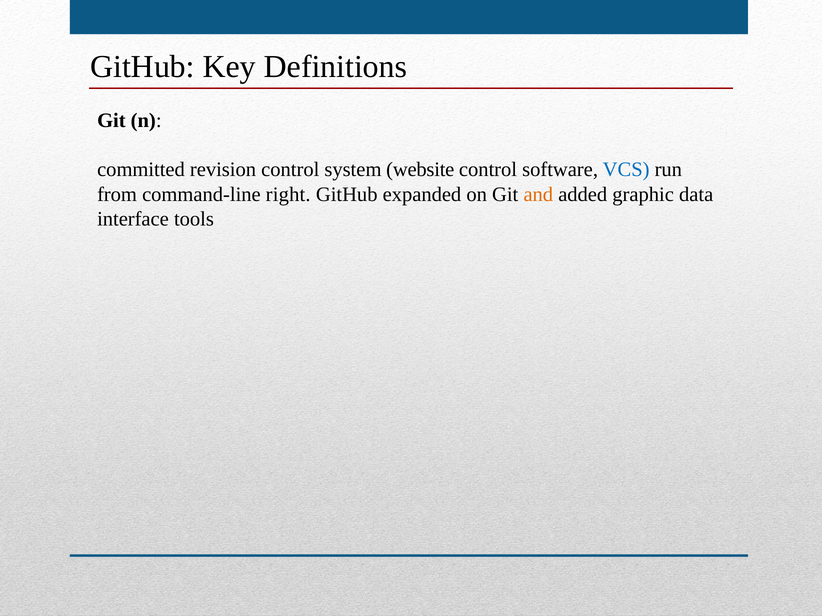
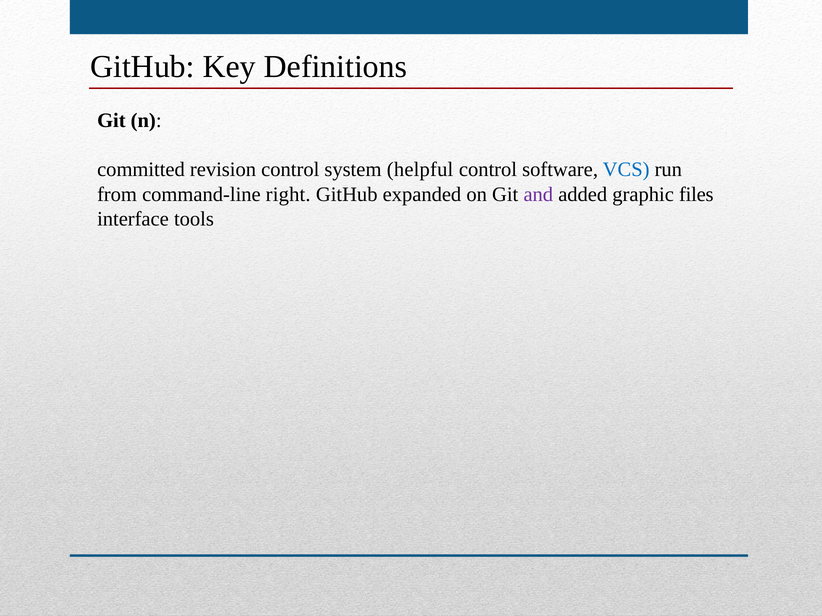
website: website -> helpful (420, 170)
and colour: orange -> purple (538, 195)
data: data -> files (696, 195)
